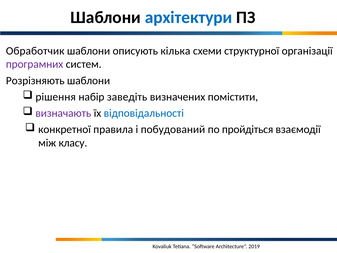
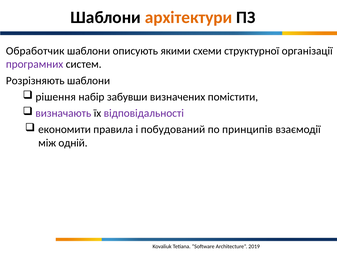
архітектури colour: blue -> orange (189, 17)
кілька: кілька -> якими (176, 51)
заведіть: заведіть -> забувши (127, 97)
відповідальності colour: blue -> purple (144, 113)
конкретної: конкретної -> економити (65, 129)
пройдіться: пройдіться -> принципів (248, 129)
класу: класу -> одній (73, 143)
